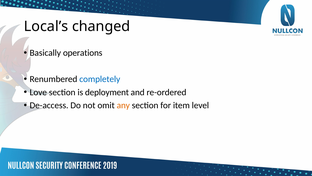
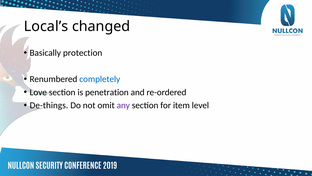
operations: operations -> protection (83, 53)
deployment: deployment -> penetration (107, 92)
De-access: De-access -> De-things (49, 105)
any colour: orange -> purple (123, 105)
